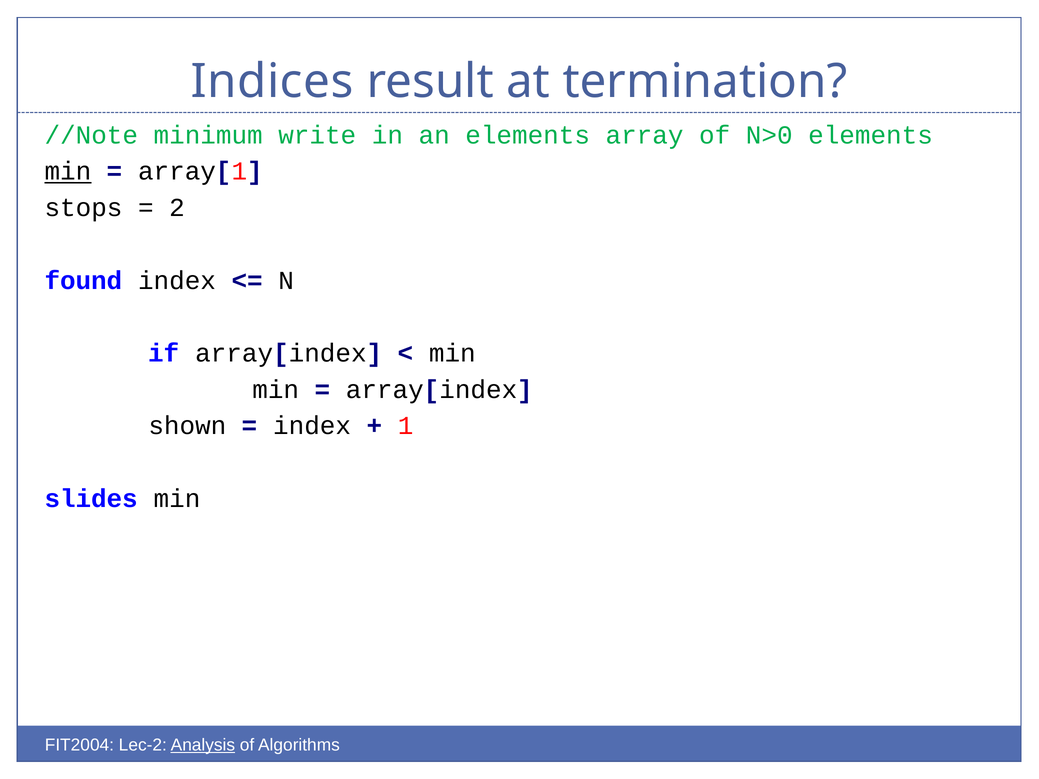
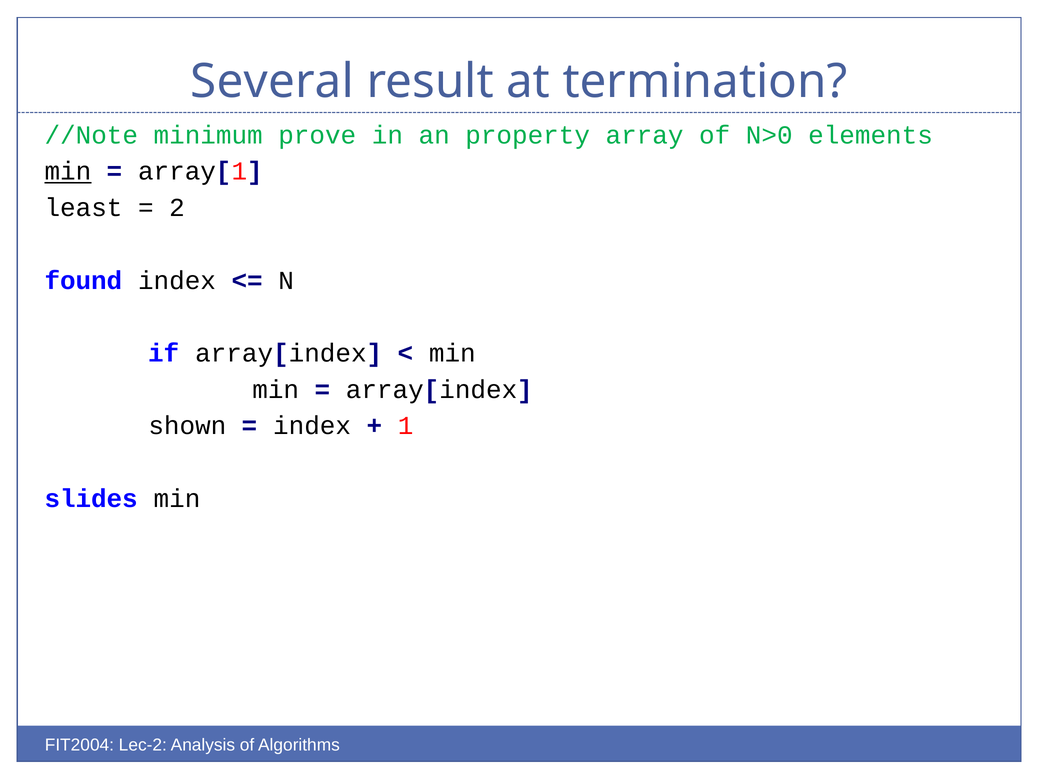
Indices: Indices -> Several (272, 82)
write: write -> prove (317, 135)
an elements: elements -> property (528, 135)
stops: stops -> least (83, 208)
Analysis underline: present -> none (203, 745)
